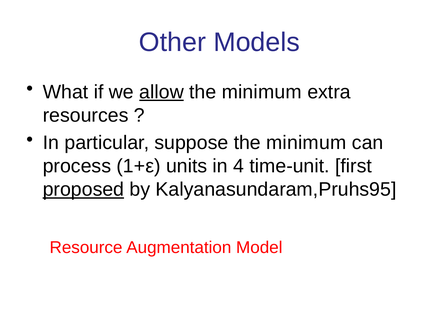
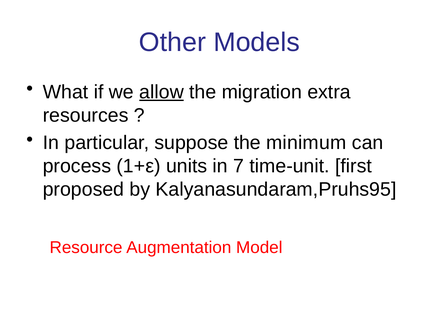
minimum: minimum -> migration (262, 92)
4: 4 -> 7 (239, 166)
proposed underline: present -> none (83, 190)
